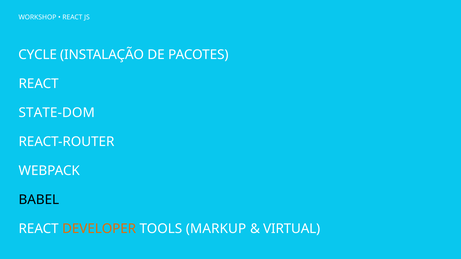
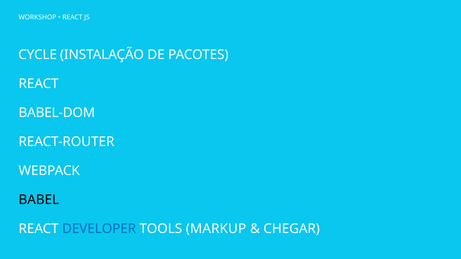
STATE-DOM: STATE-DOM -> BABEL-DOM (57, 113)
DEVELOPER colour: orange -> blue (99, 229)
VIRTUAL: VIRTUAL -> CHEGAR (292, 229)
